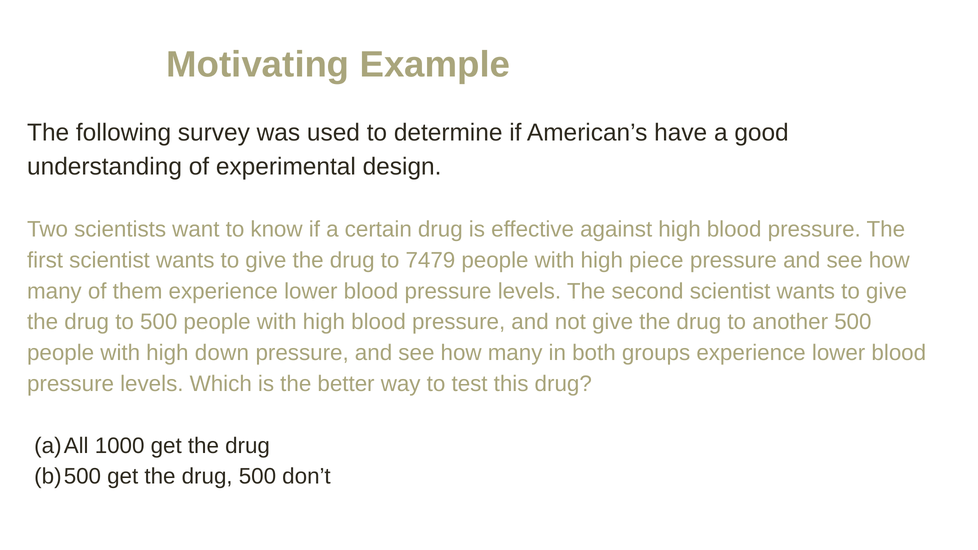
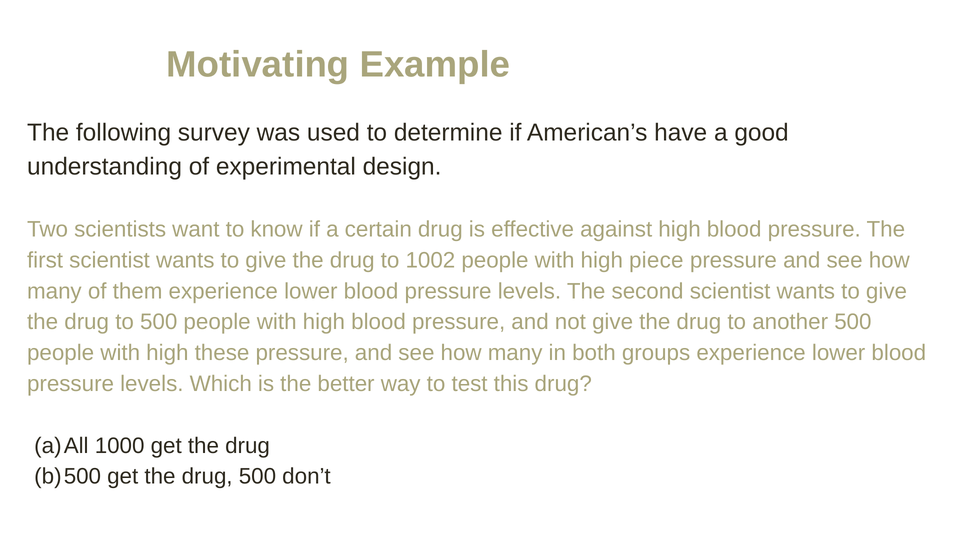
7479: 7479 -> 1002 (430, 260)
down: down -> these (222, 353)
